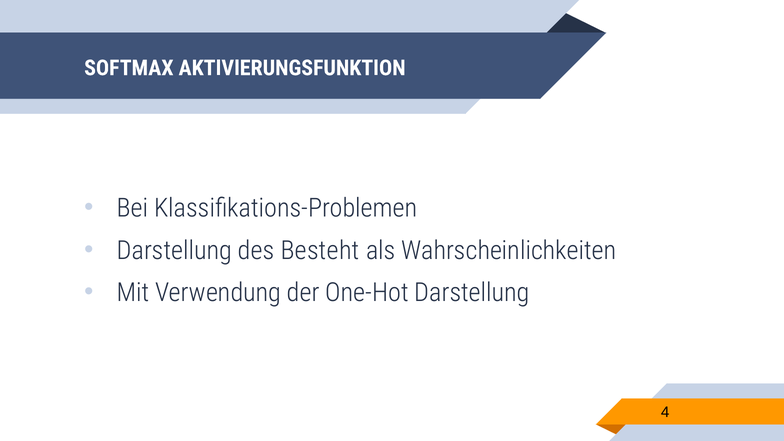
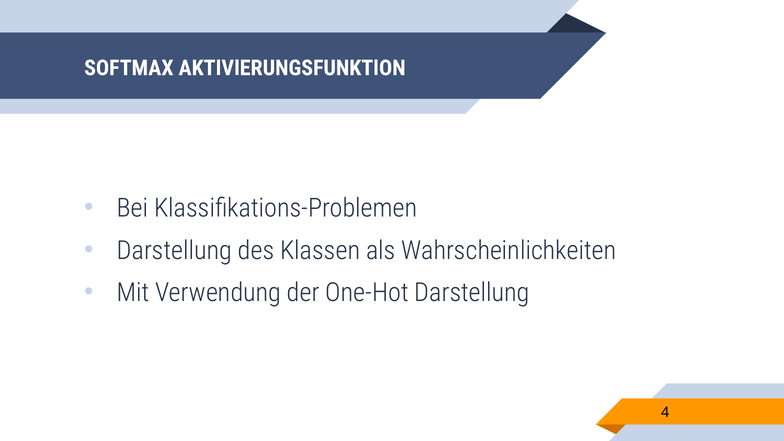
Besteht: Besteht -> Klassen (320, 250)
